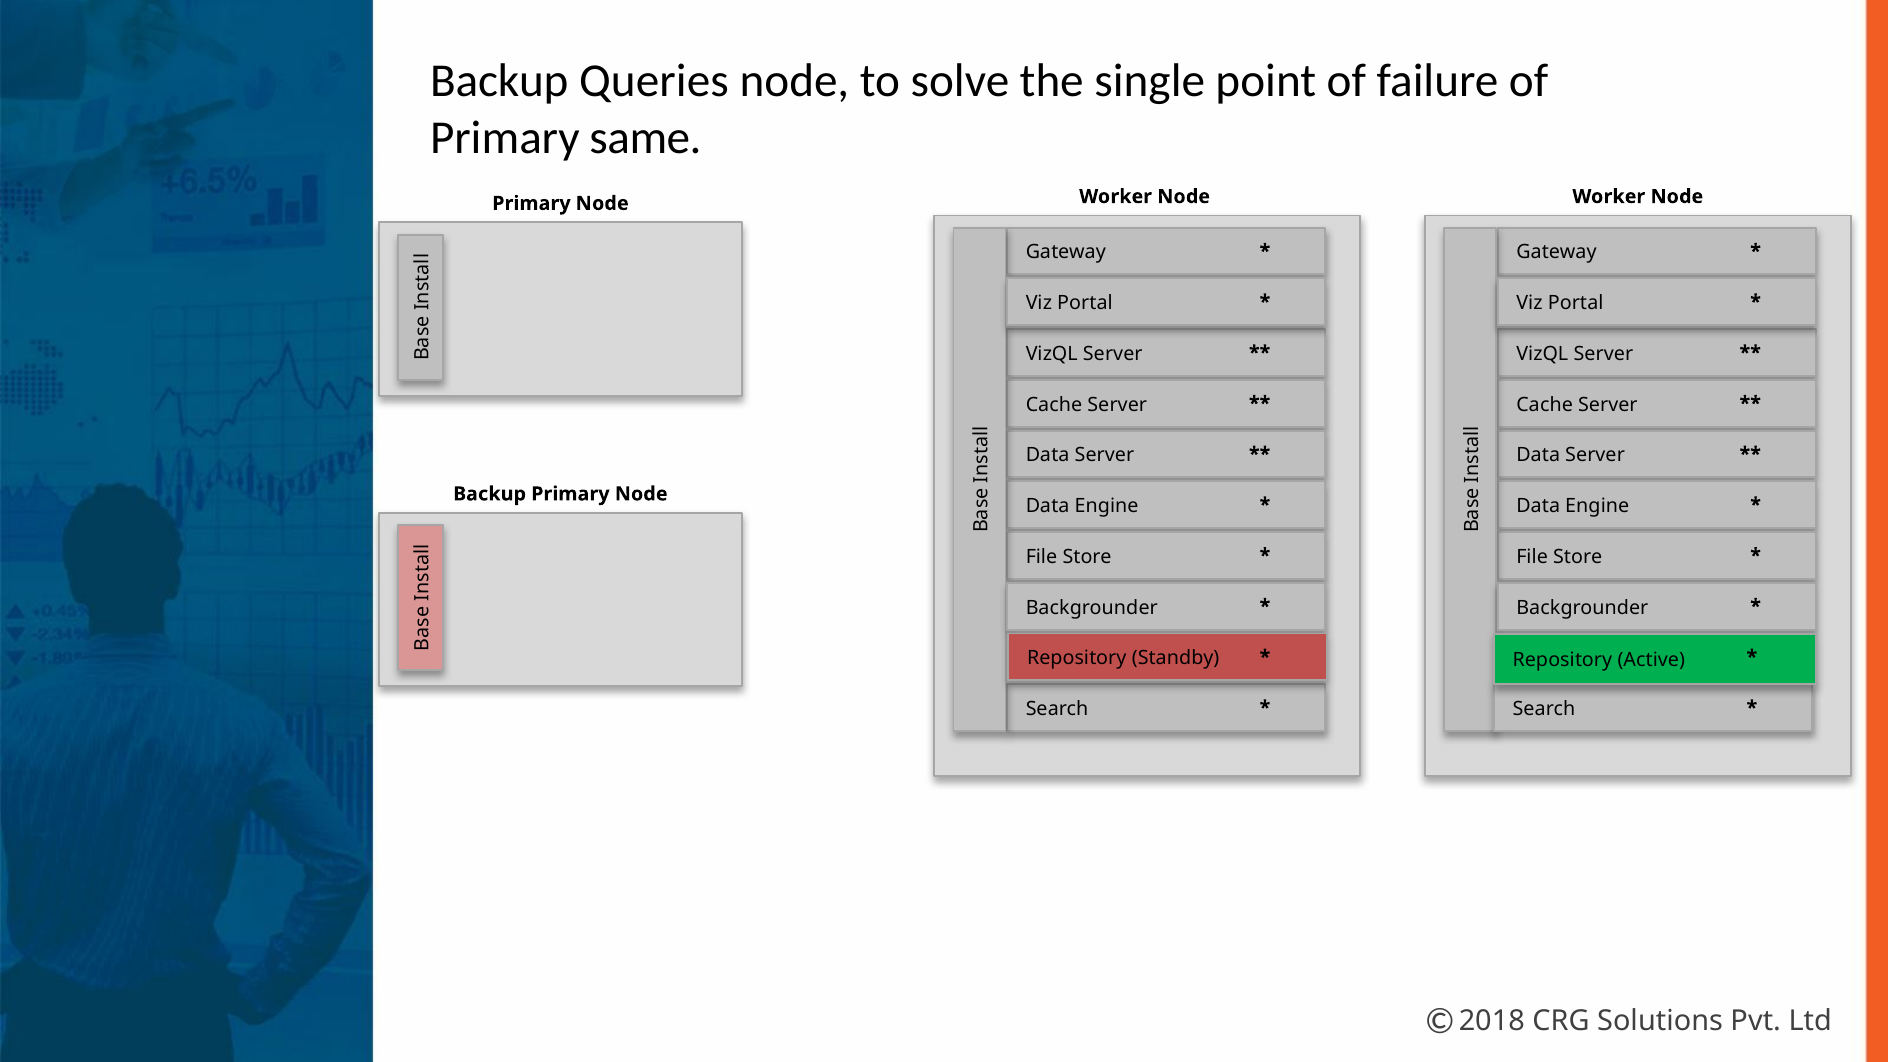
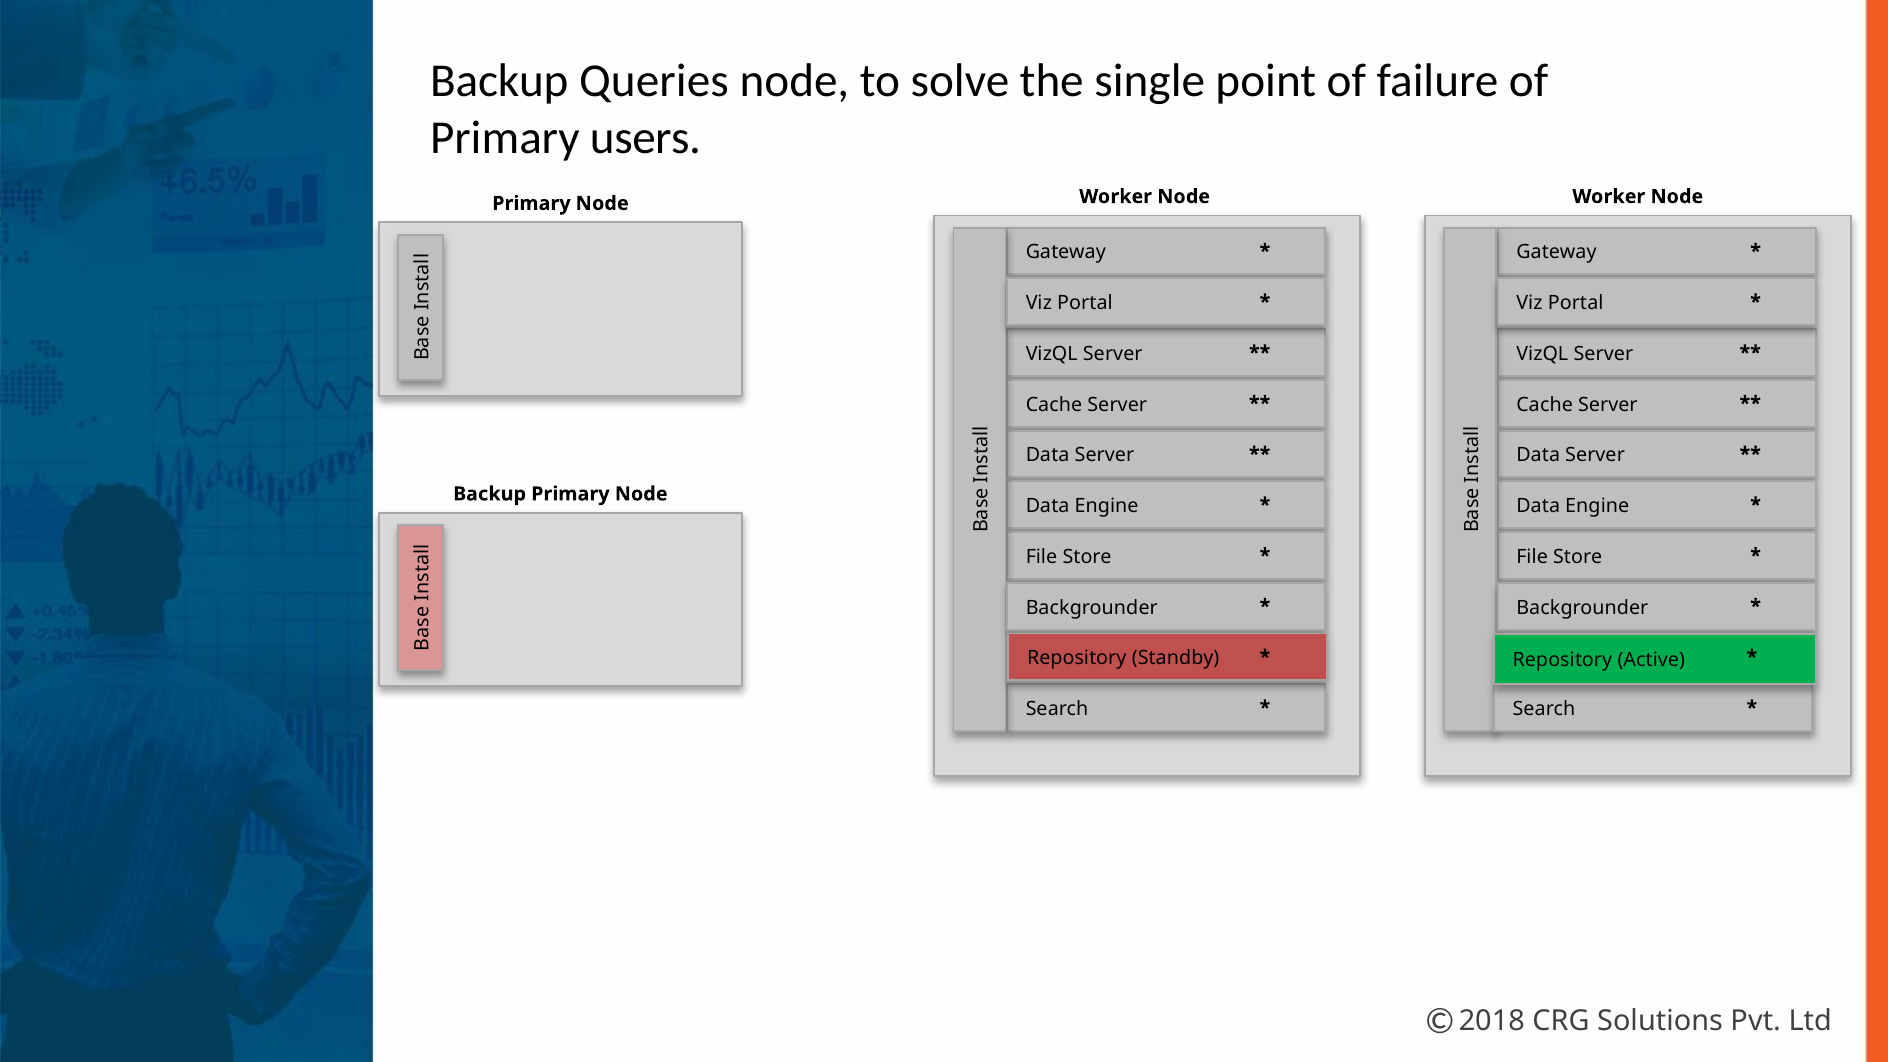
same: same -> users (646, 138)
